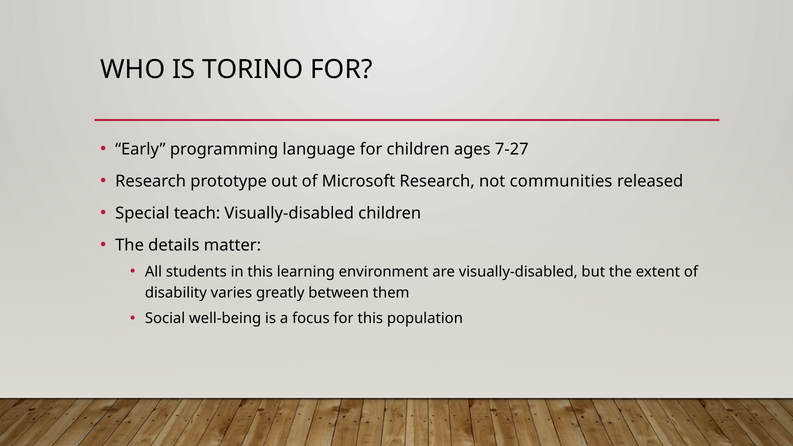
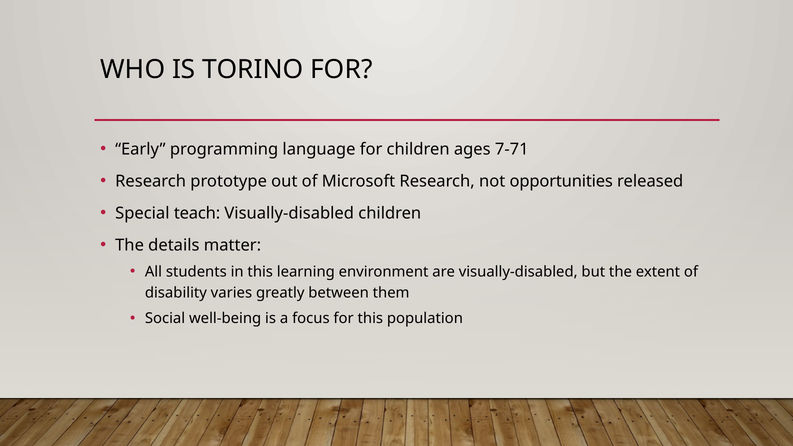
7-27: 7-27 -> 7-71 (512, 149)
communities: communities -> opportunities (561, 181)
